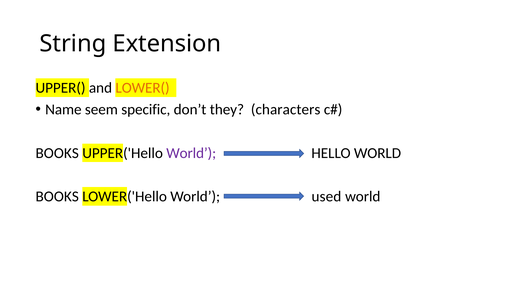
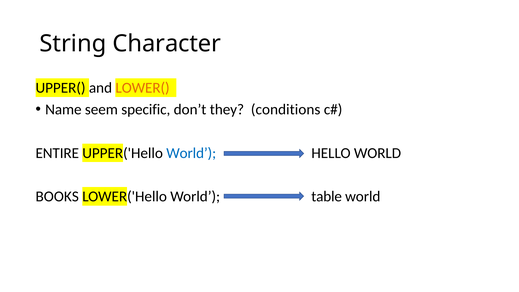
Extension: Extension -> Character (167, 44)
characters: characters -> conditions (286, 110)
BOOKS: BOOKS -> ENTIRE (57, 153)
World colour: purple -> blue (191, 153)
used: used -> table (327, 197)
